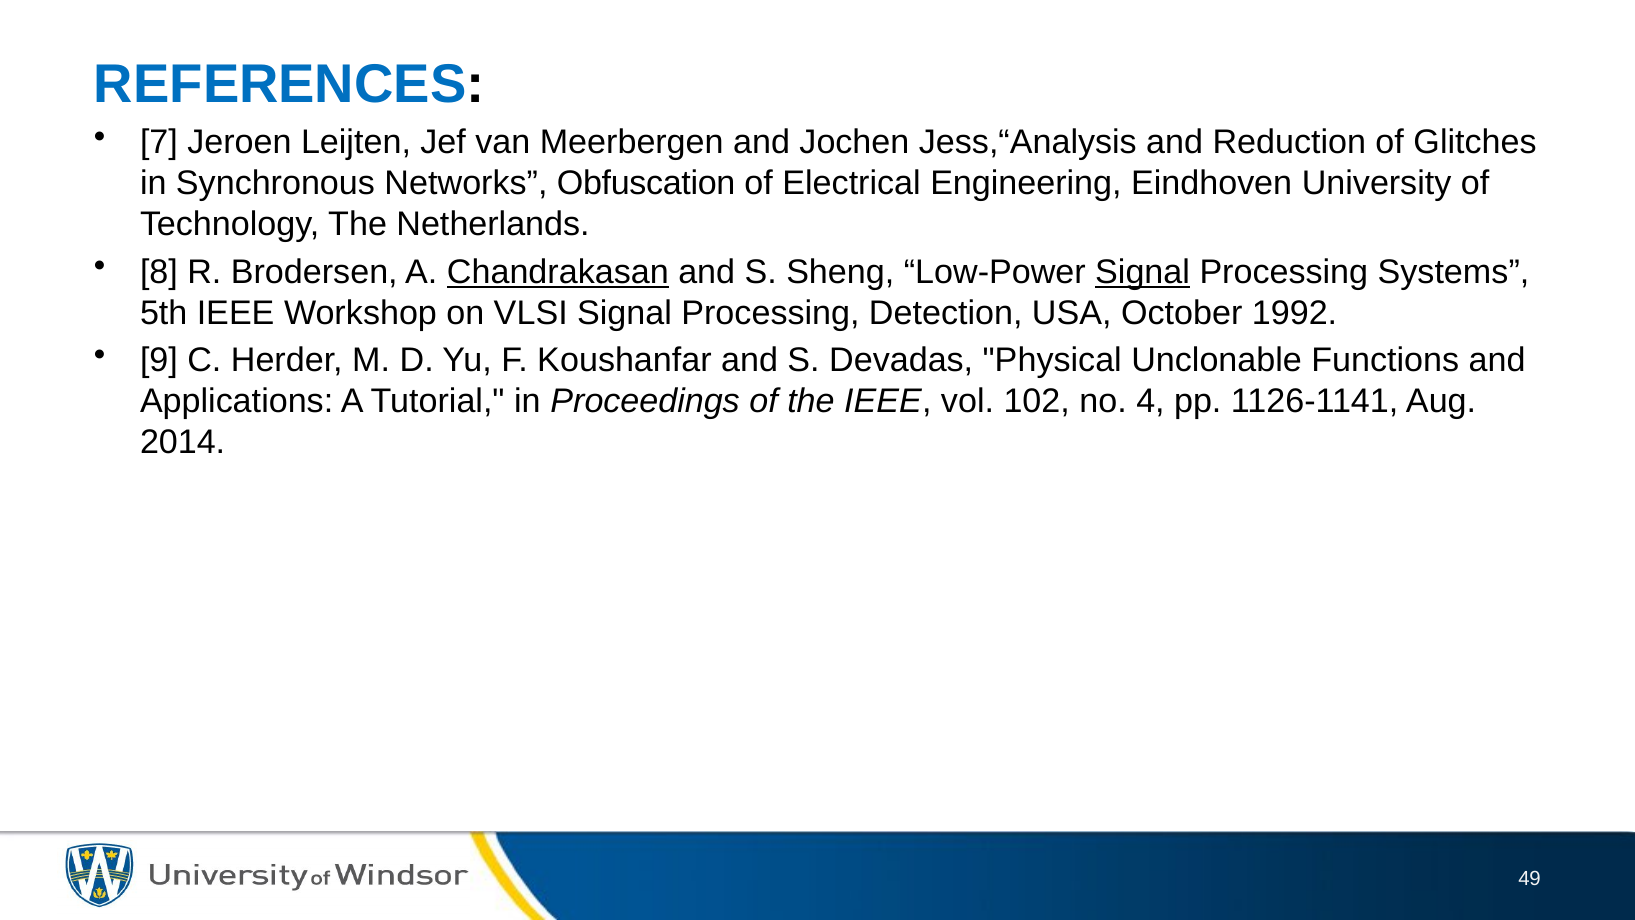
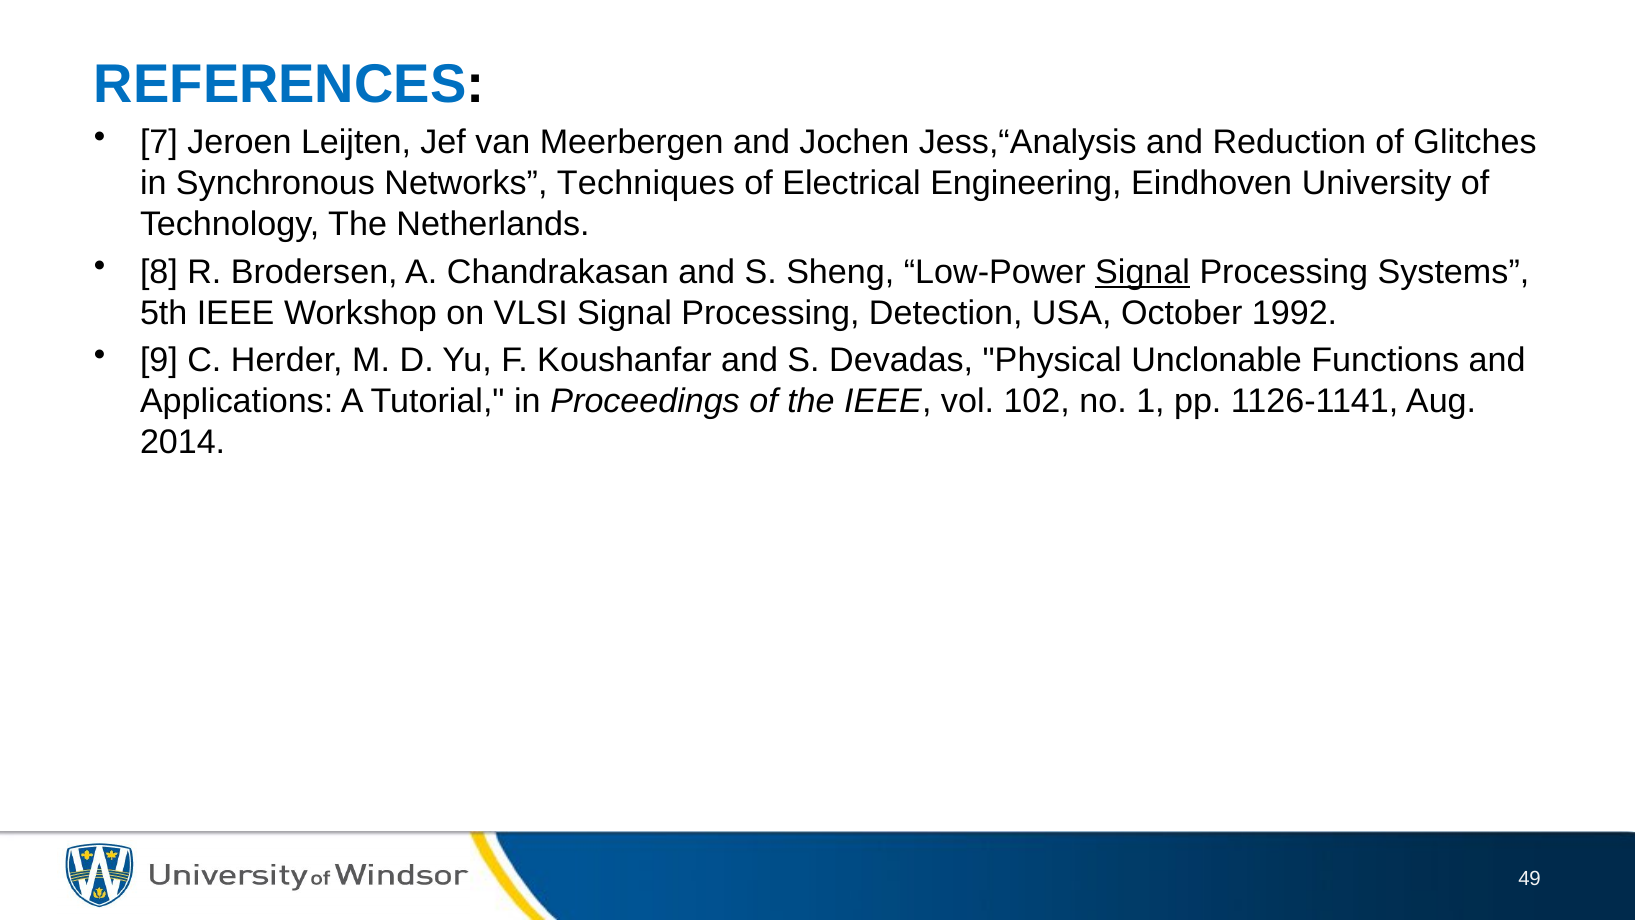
Obfuscation: Obfuscation -> Techniques (646, 183)
Chandrakasan underline: present -> none (558, 272)
4: 4 -> 1 (1150, 401)
